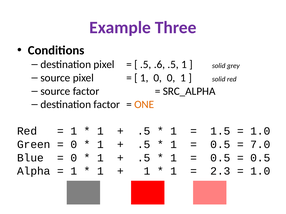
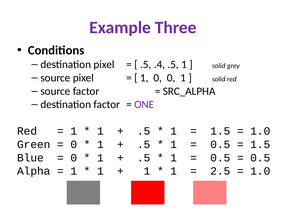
.6: .6 -> .4 (159, 65)
ONE colour: orange -> purple (144, 105)
7.0: 7.0 -> 1.5 (260, 145)
2.3: 2.3 -> 2.5 (220, 171)
